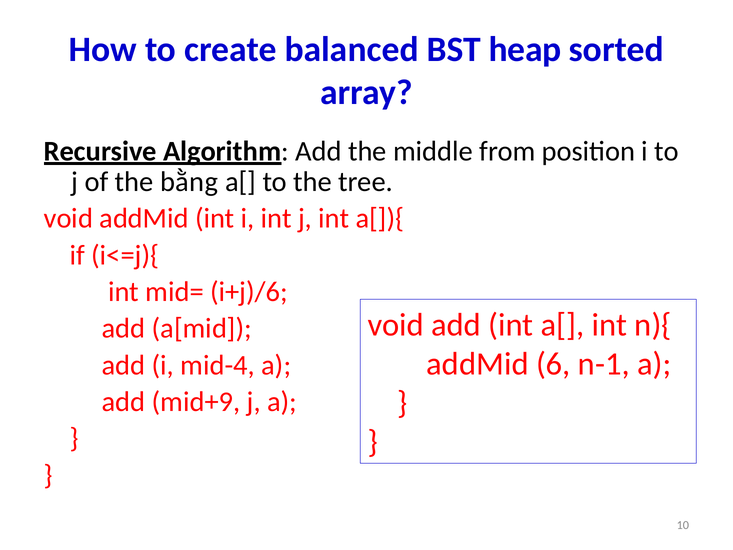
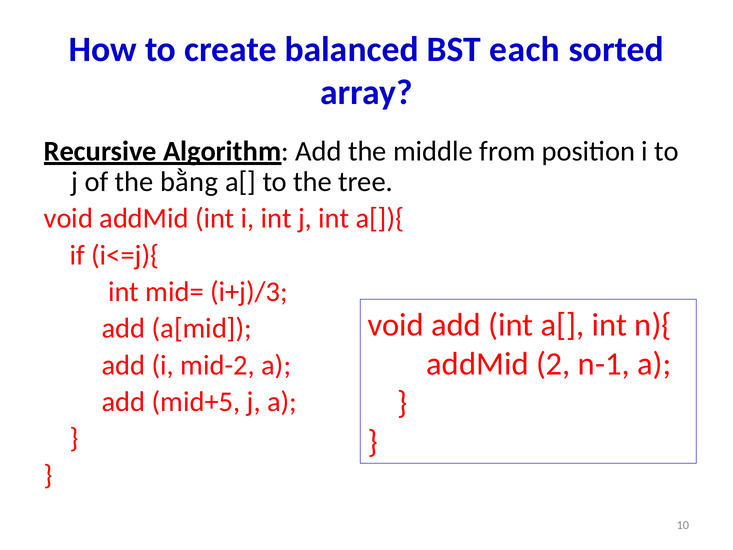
heap: heap -> each (525, 50)
i+j)/6: i+j)/6 -> i+j)/3 (249, 292)
6: 6 -> 2 (553, 364)
mid-4: mid-4 -> mid-2 (218, 365)
mid+9: mid+9 -> mid+5 (196, 402)
